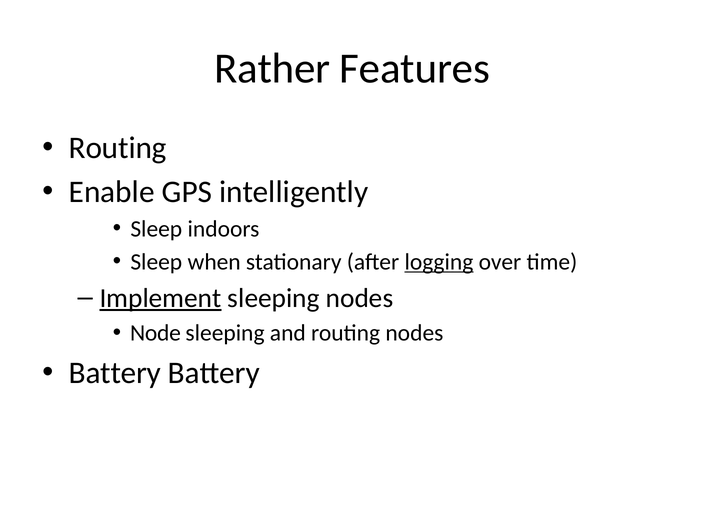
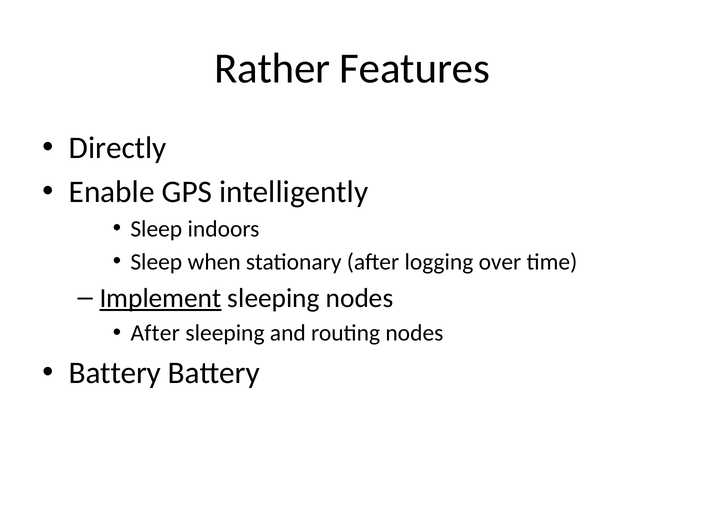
Routing: Routing -> Directly (118, 148)
logging underline: present -> none (439, 262)
Node: Node -> After (155, 333)
